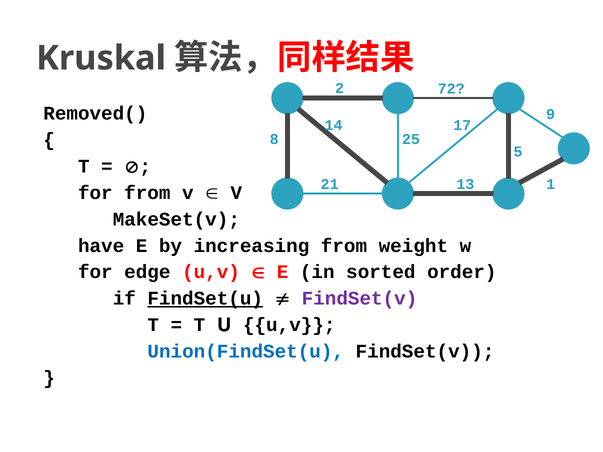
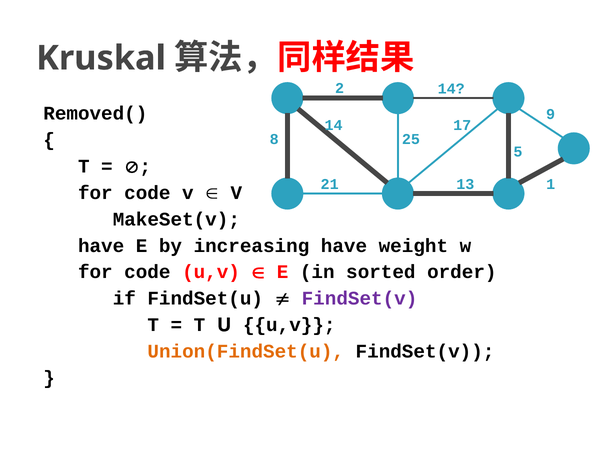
2 72: 72 -> 14 (451, 89)
from: from -> code (147, 193)
increasing from: from -> have (344, 246)
edge: edge -> code (147, 272)
FindSet(u underline: present -> none (205, 299)
Union(FindSet(u colour: blue -> orange (246, 352)
